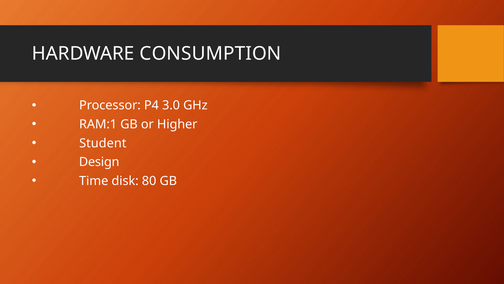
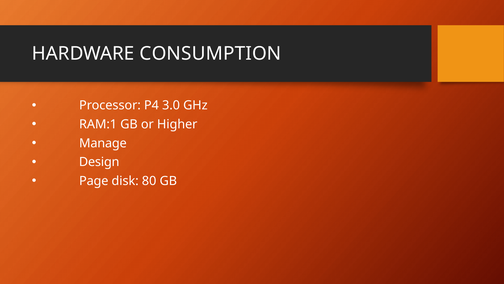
Student: Student -> Manage (103, 143)
Time: Time -> Page (94, 181)
